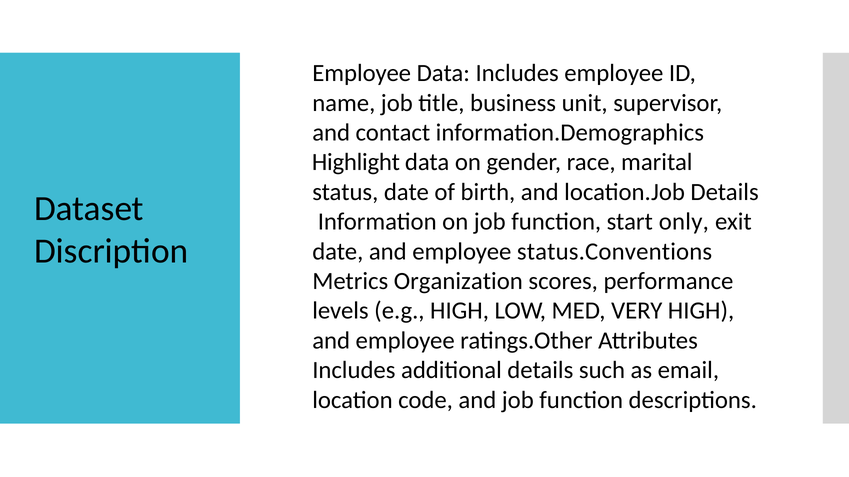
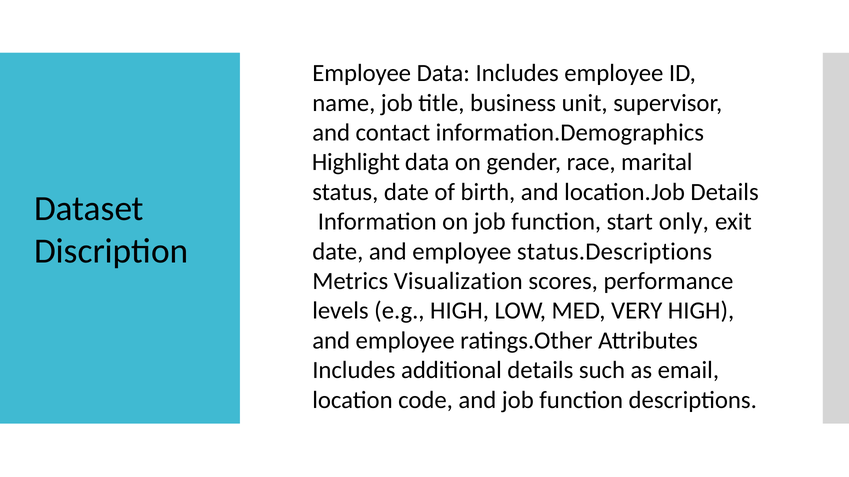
status.Conventions: status.Conventions -> status.Descriptions (615, 252)
Organization: Organization -> Visualization (458, 281)
